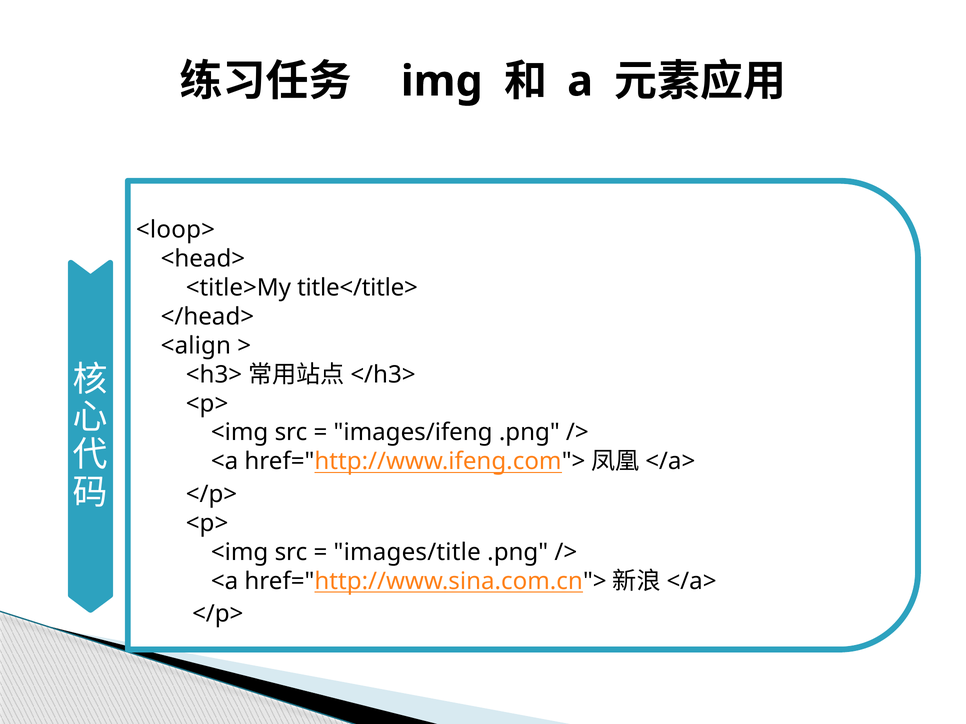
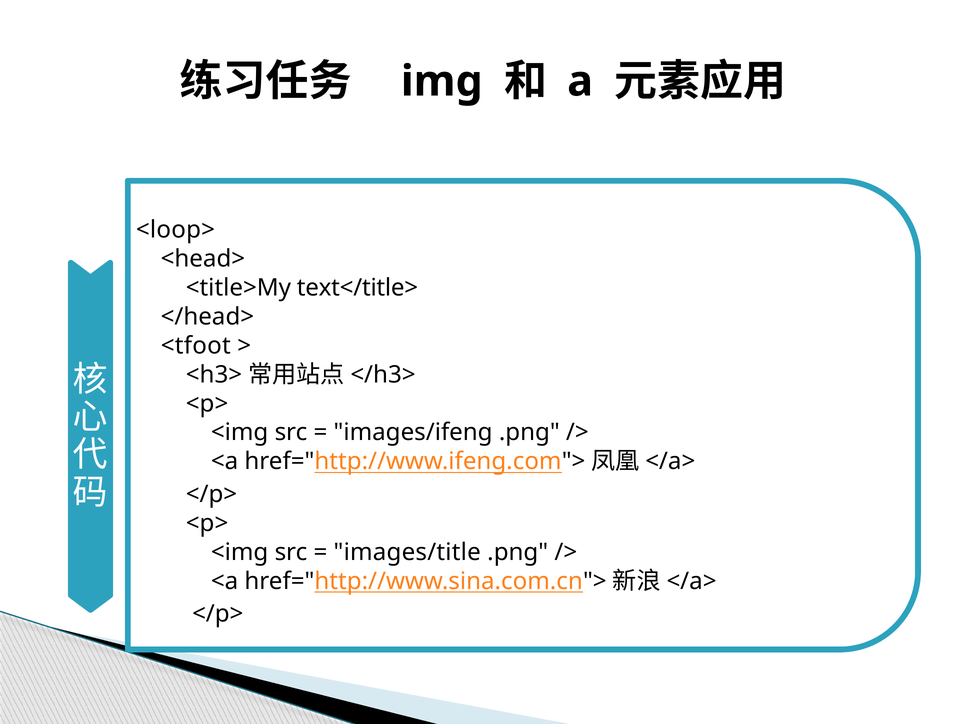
title</title>: title</title> -> text</title> (358, 288)
<align: <align -> <tfoot (196, 346)
